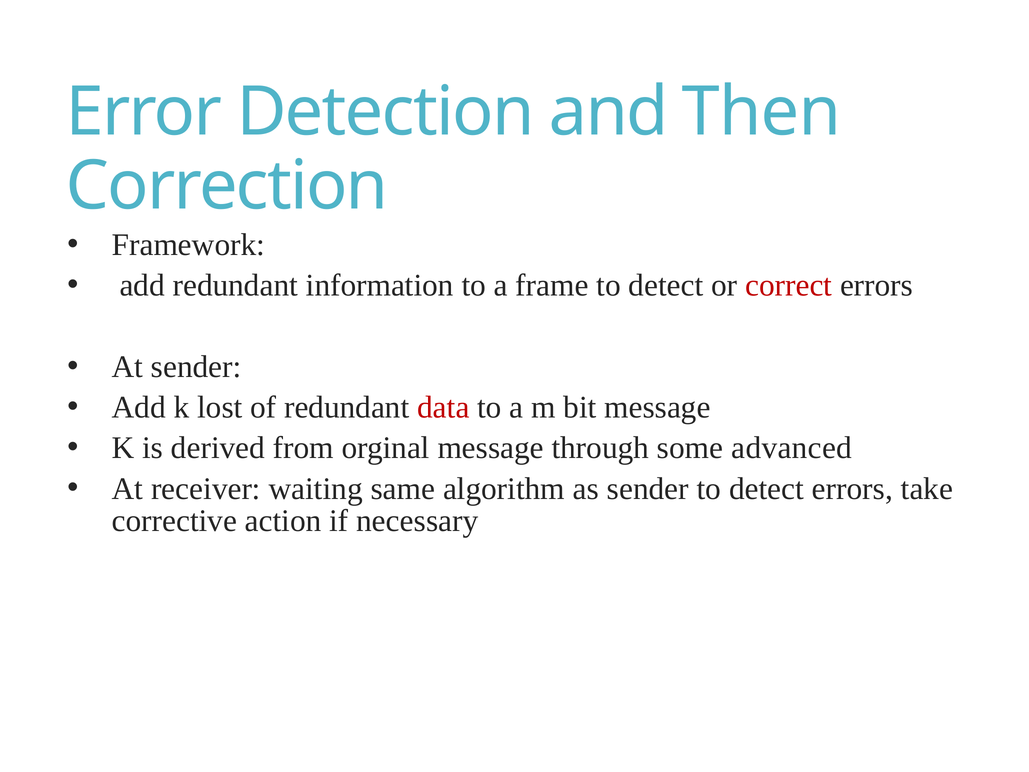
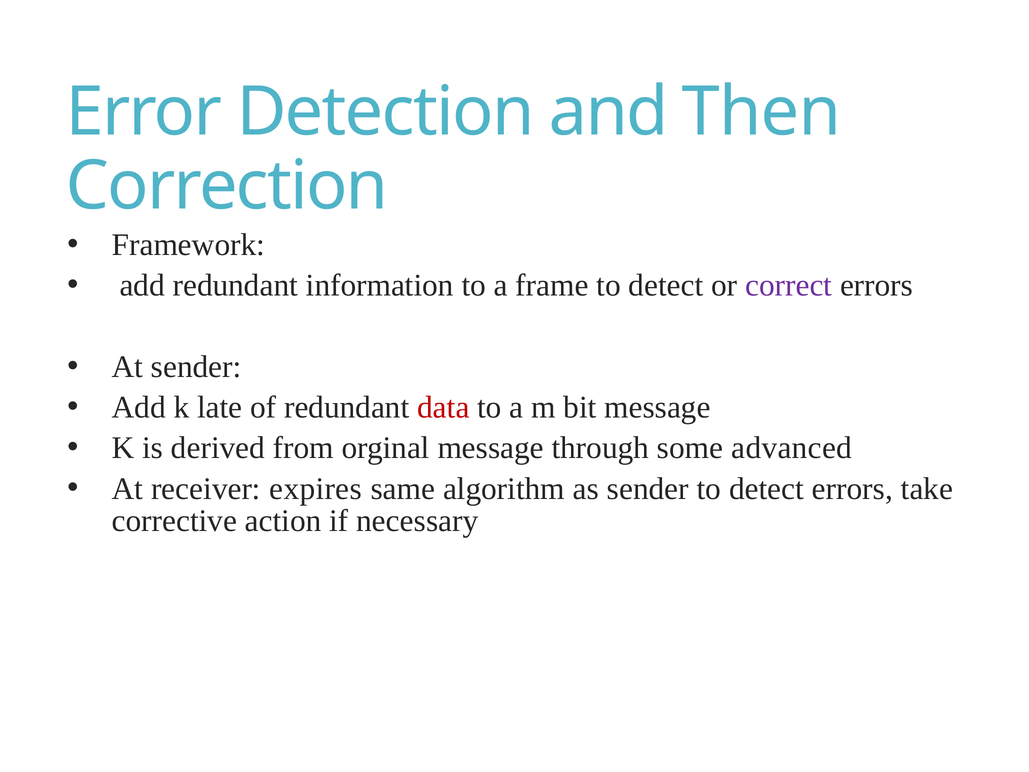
correct colour: red -> purple (789, 285)
lost: lost -> late (220, 407)
waiting: waiting -> expires (316, 489)
